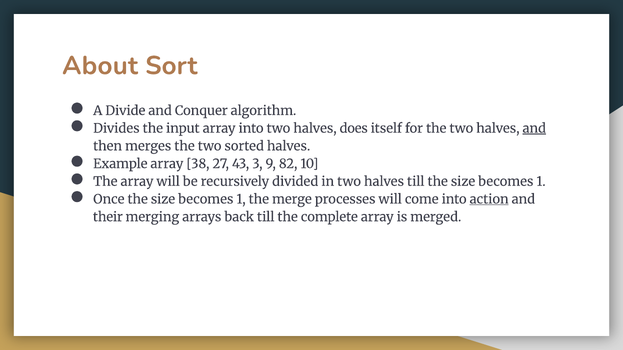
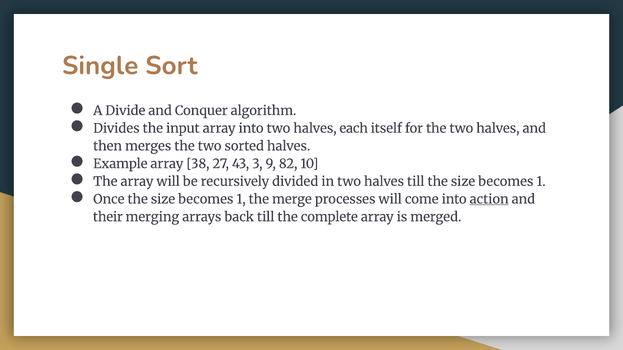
About: About -> Single (100, 66)
does: does -> each (354, 129)
and underline: present -> none (534, 129)
